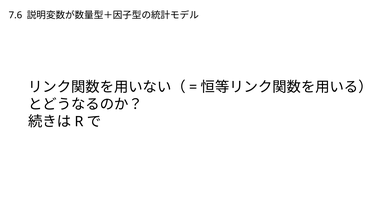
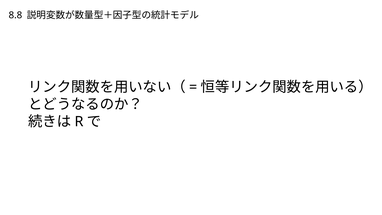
7.6: 7.6 -> 8.8 (15, 15)
